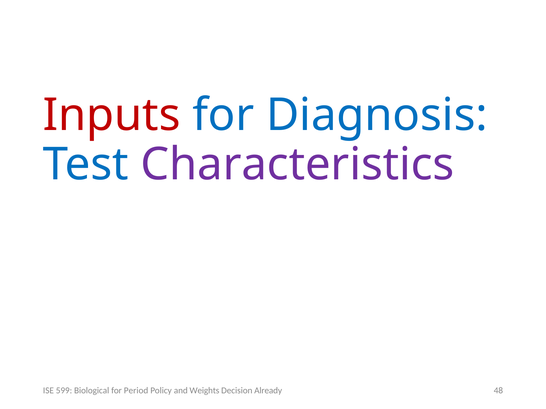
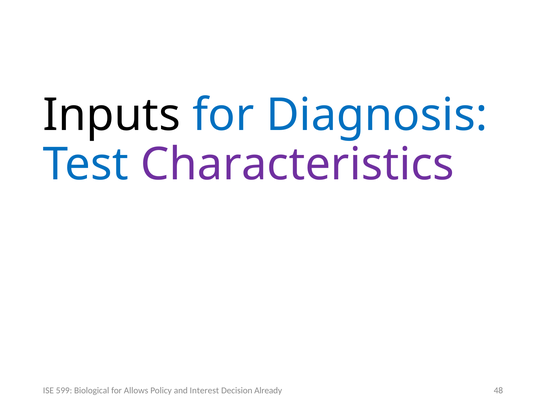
Inputs colour: red -> black (112, 115)
Period: Period -> Allows (136, 391)
Weights: Weights -> Interest (204, 391)
